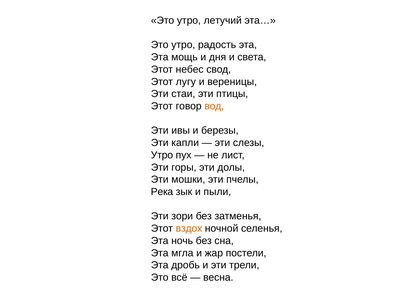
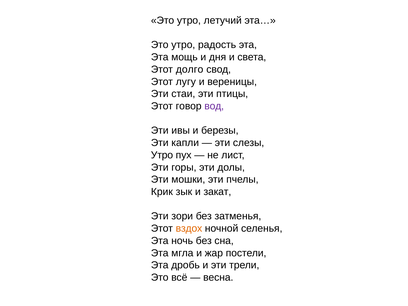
небес: небес -> долго (190, 69)
вод colour: orange -> purple (214, 106)
Река: Река -> Крик (162, 192)
пыли: пыли -> закат (217, 192)
